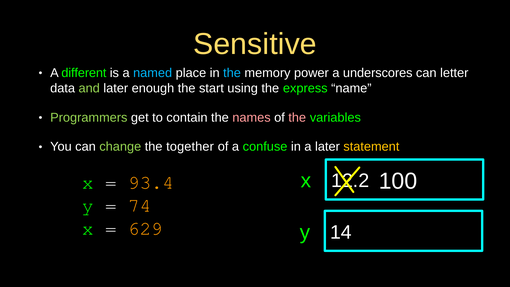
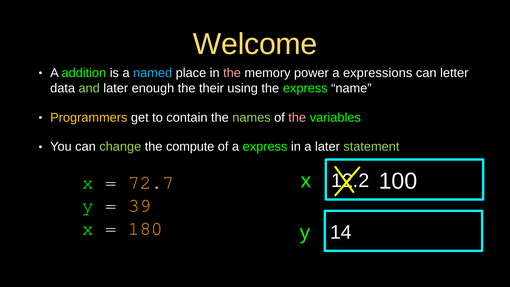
Sensitive: Sensitive -> Welcome (255, 44)
different: different -> addition (84, 73)
the colour: light blue -> pink (232, 73)
underscores: underscores -> expressions (378, 73)
start: start -> their (211, 88)
Programmers colour: light green -> yellow (89, 117)
names colour: pink -> light green (252, 117)
together: together -> compute (190, 147)
a confuse: confuse -> express (265, 147)
statement colour: yellow -> light green (371, 147)
93.4: 93.4 -> 72.7 (151, 183)
74: 74 -> 39 (140, 206)
629: 629 -> 180 (145, 228)
